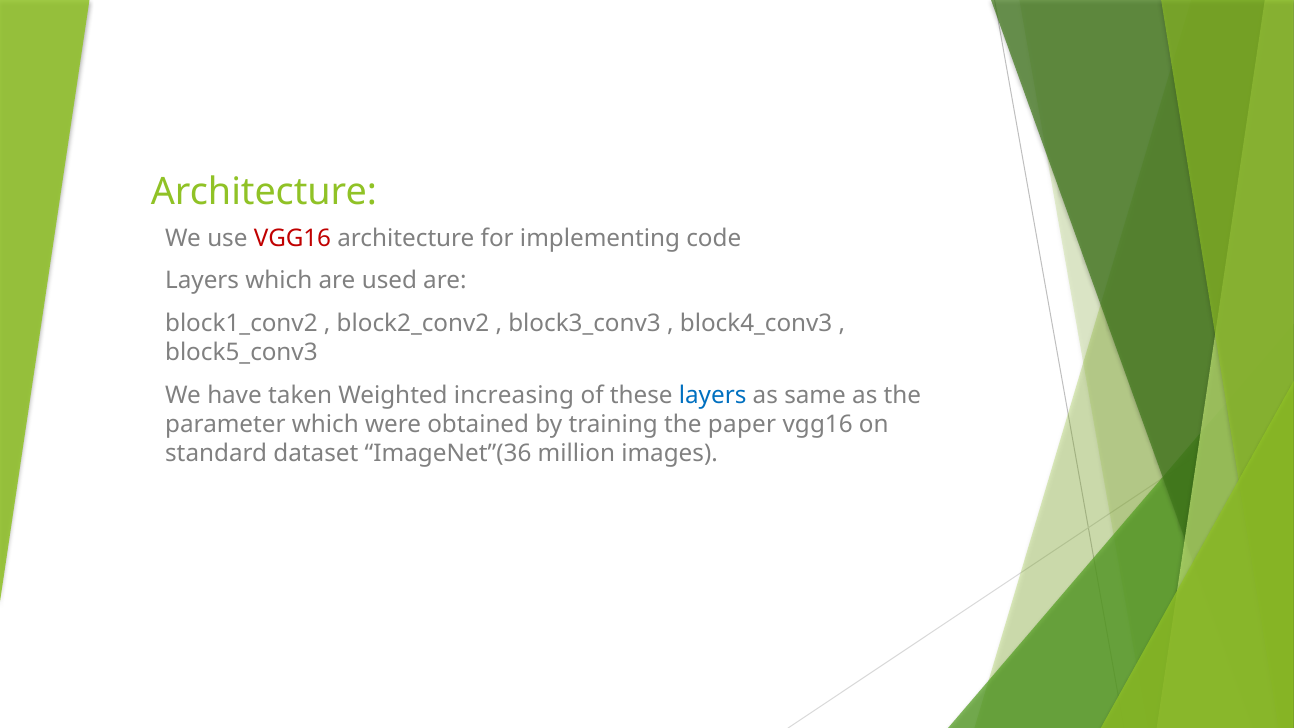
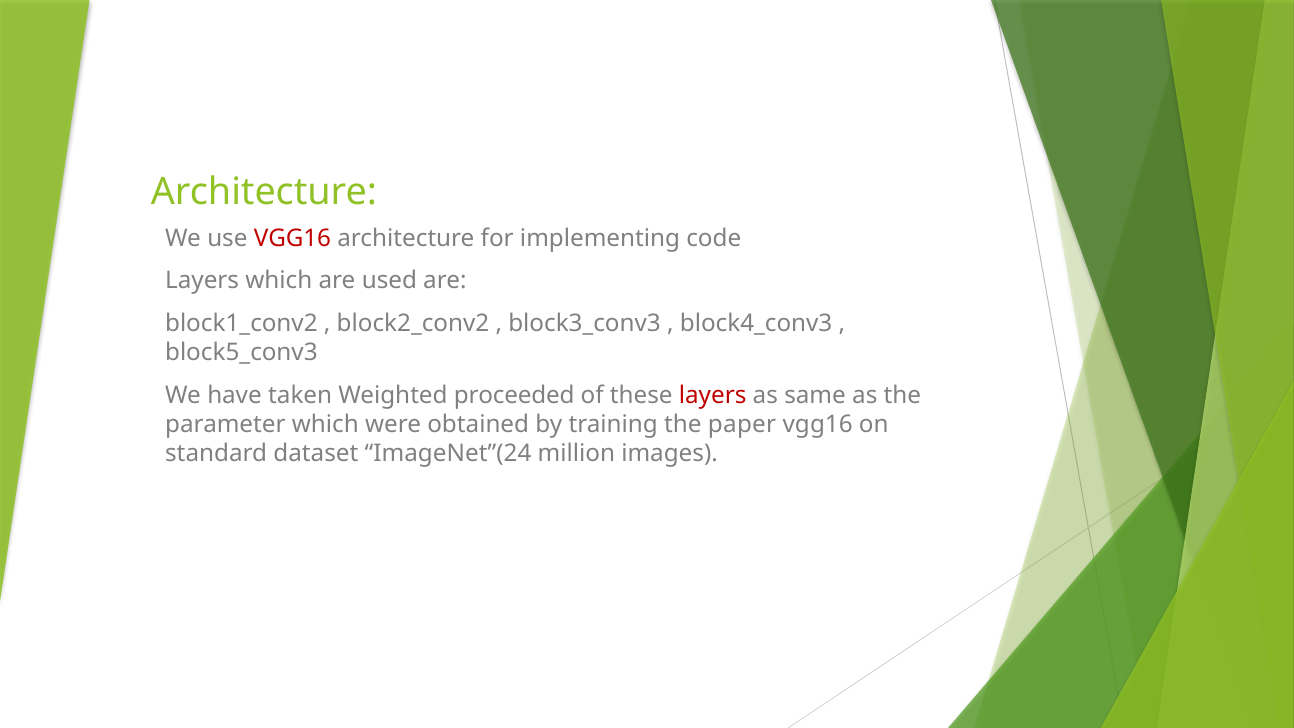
increasing: increasing -> proceeded (514, 395)
layers colour: blue -> red (713, 395)
ImageNet”(36: ImageNet”(36 -> ImageNet”(24 (448, 453)
